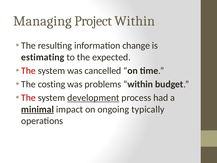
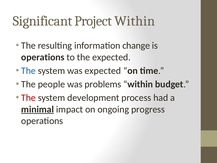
Managing: Managing -> Significant (43, 21)
estimating: estimating -> operations (43, 57)
The colour: red -> blue (28, 71)
was cancelled: cancelled -> expected (103, 71)
costing: costing -> people (51, 84)
development underline: present -> none (93, 98)
typically: typically -> progress (148, 109)
